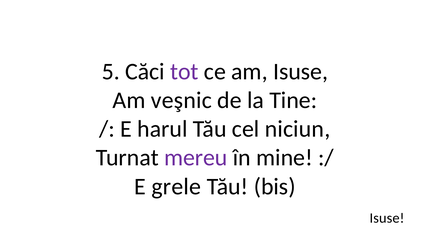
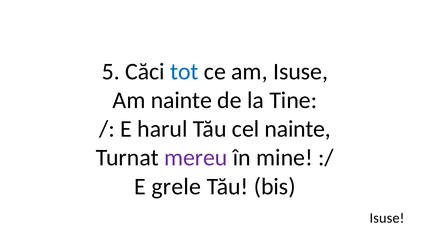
tot colour: purple -> blue (184, 72)
Am veşnic: veşnic -> nainte (181, 100)
cel niciun: niciun -> nainte (298, 129)
